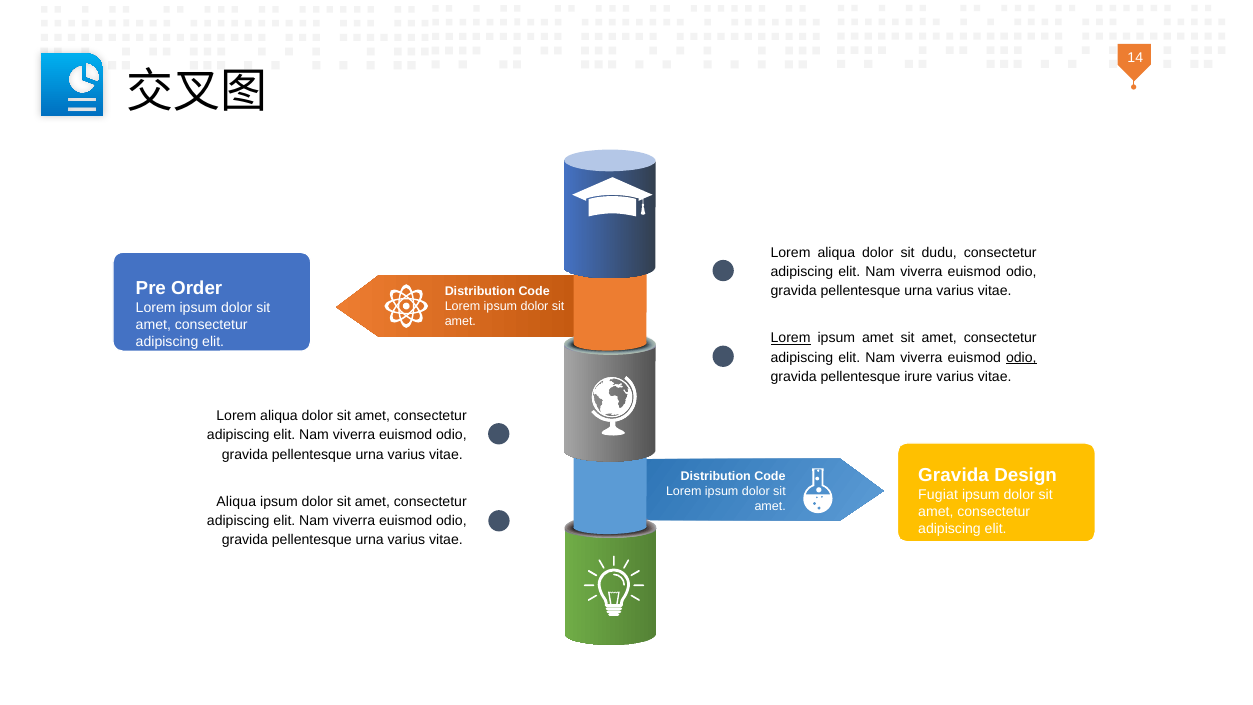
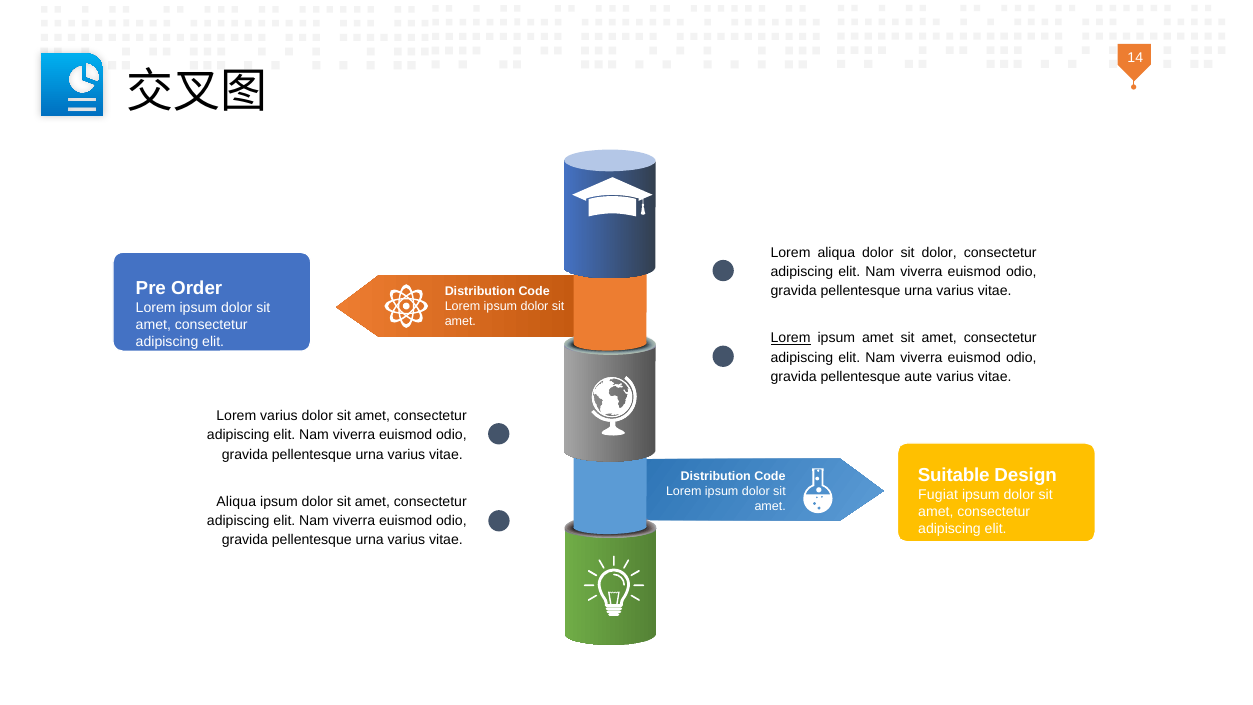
sit dudu: dudu -> dolor (939, 252)
odio underline: present -> none (1021, 358)
irure: irure -> aute (918, 377)
aliqua: aliqua -> varius (279, 416)
Gravida: Gravida -> Suitable (954, 475)
